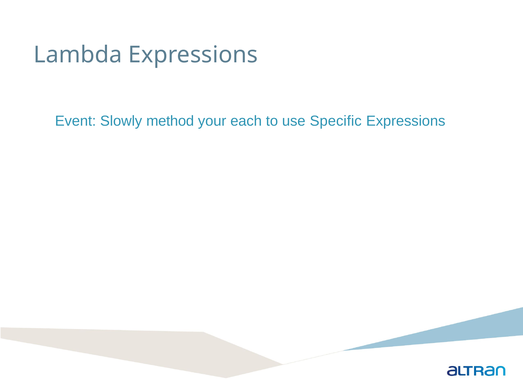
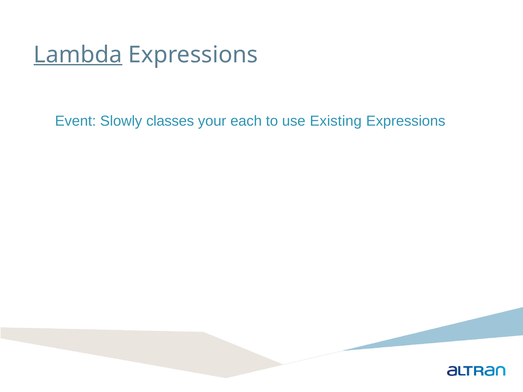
Lambda underline: none -> present (78, 55)
method: method -> classes (170, 121)
Specific: Specific -> Existing (336, 121)
